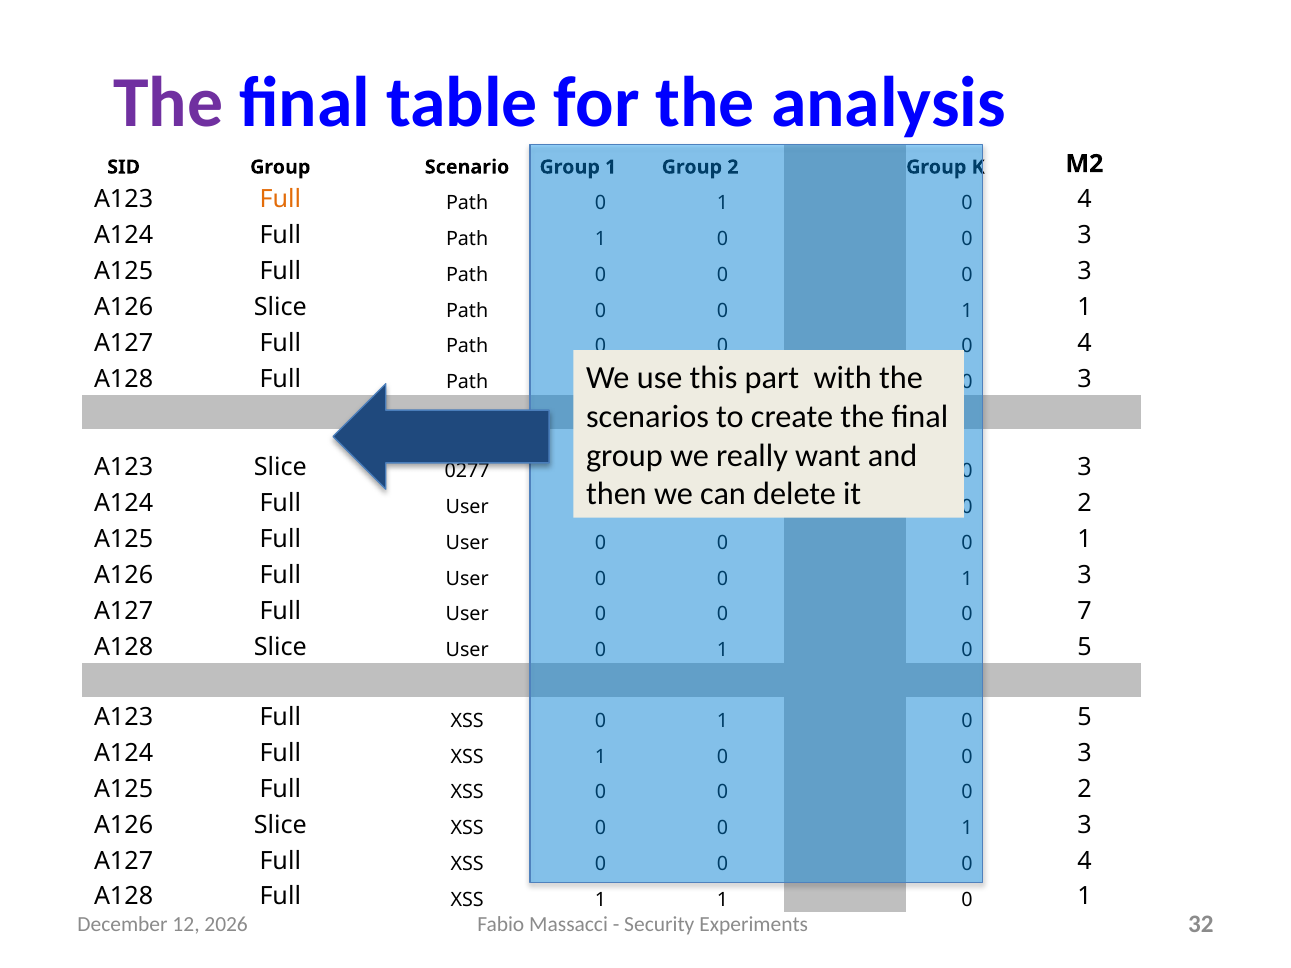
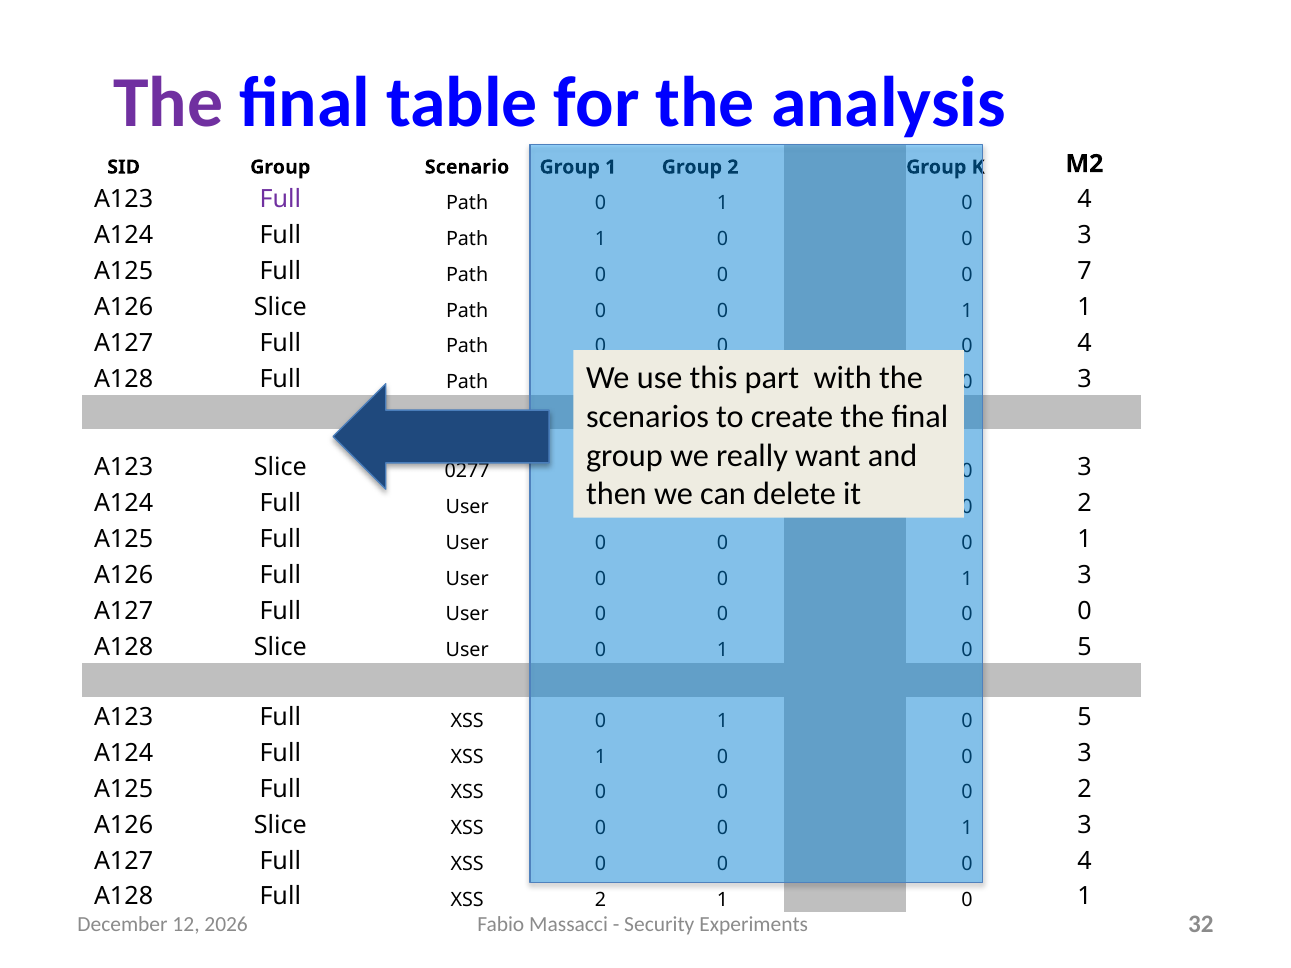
Full colour: orange -> purple (280, 200)
3: 3 -> 7 (1085, 271)
7: 7 -> 0 (1085, 611)
A128 Full XSS 1: 1 -> 2 (600, 900)
